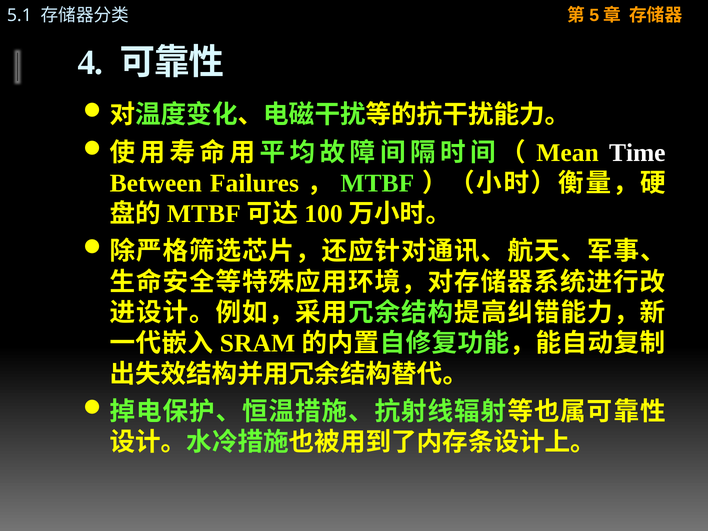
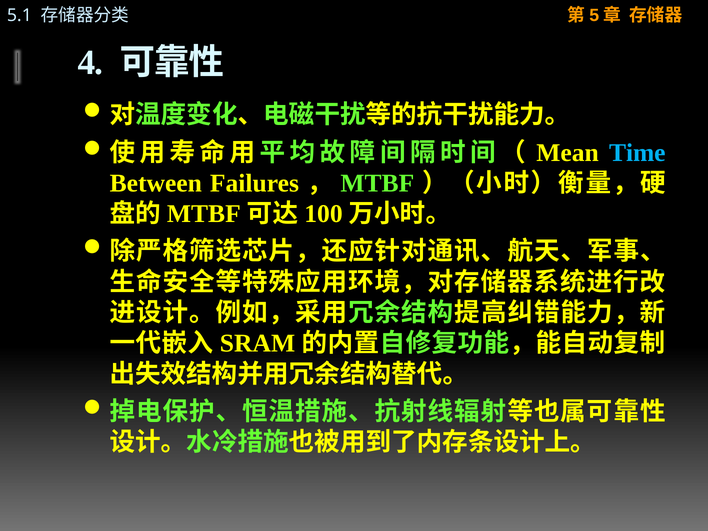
Time colour: white -> light blue (637, 153)
